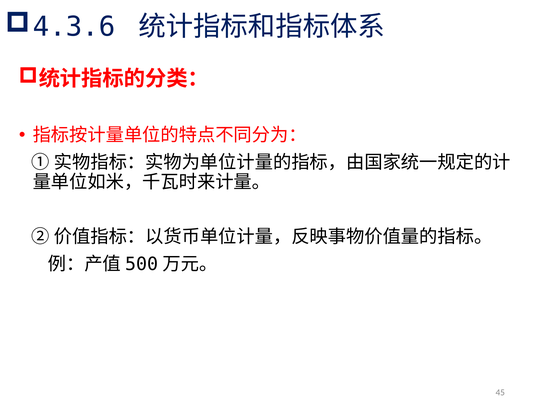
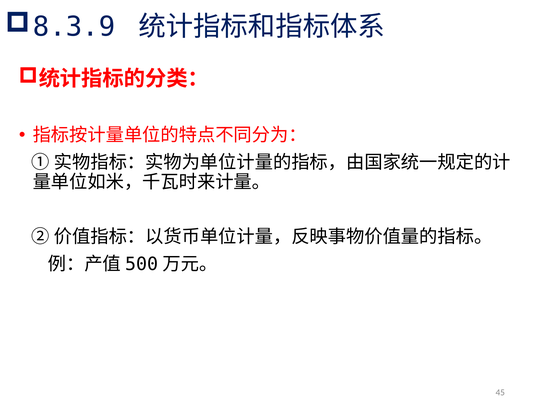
4.3.6: 4.3.6 -> 8.3.9 (74, 27)
